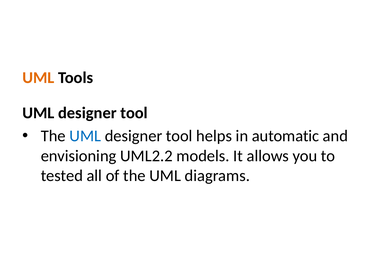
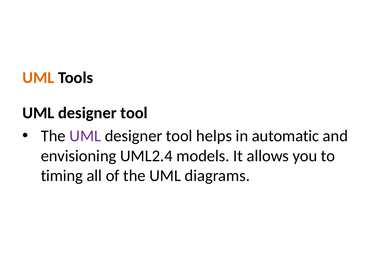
UML colour: blue -> purple (85, 136)
UML2.2: UML2.2 -> UML2.4 (146, 156)
tested: tested -> timing (62, 176)
